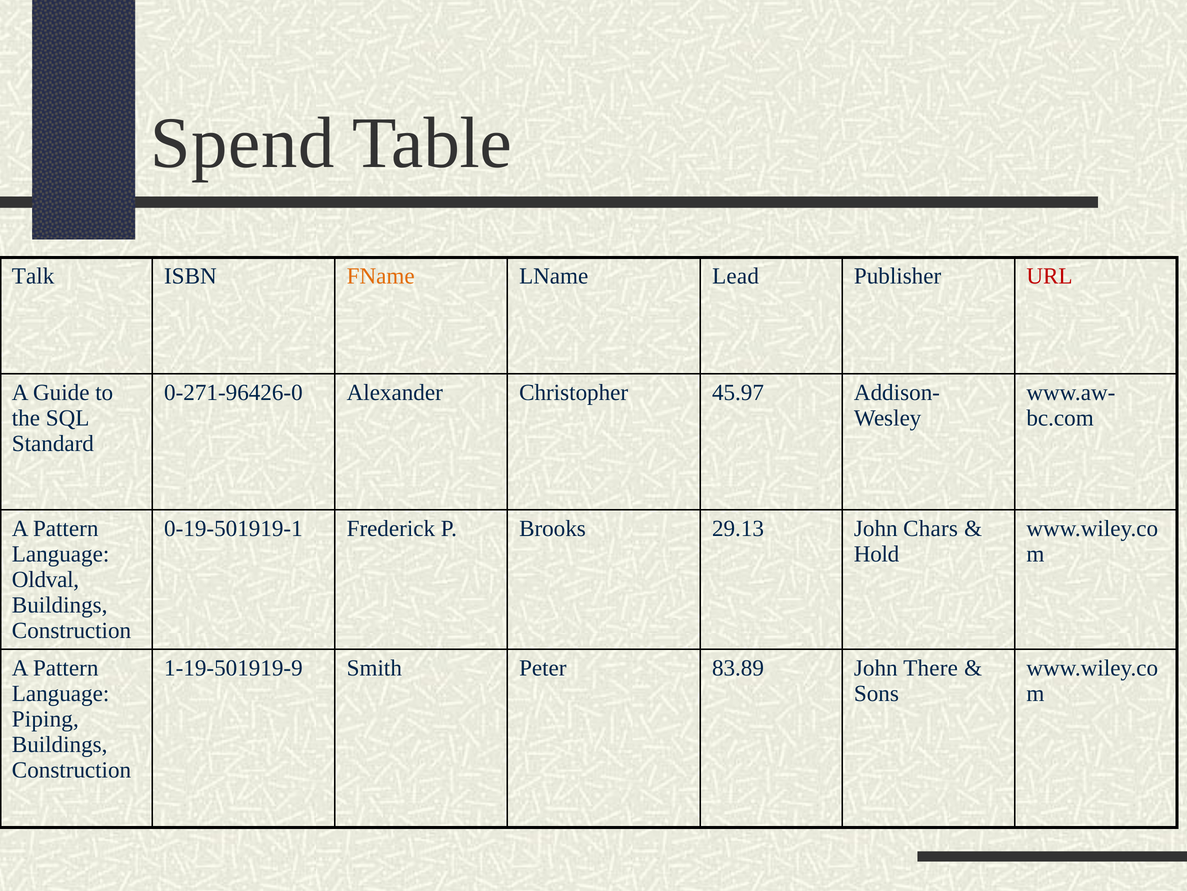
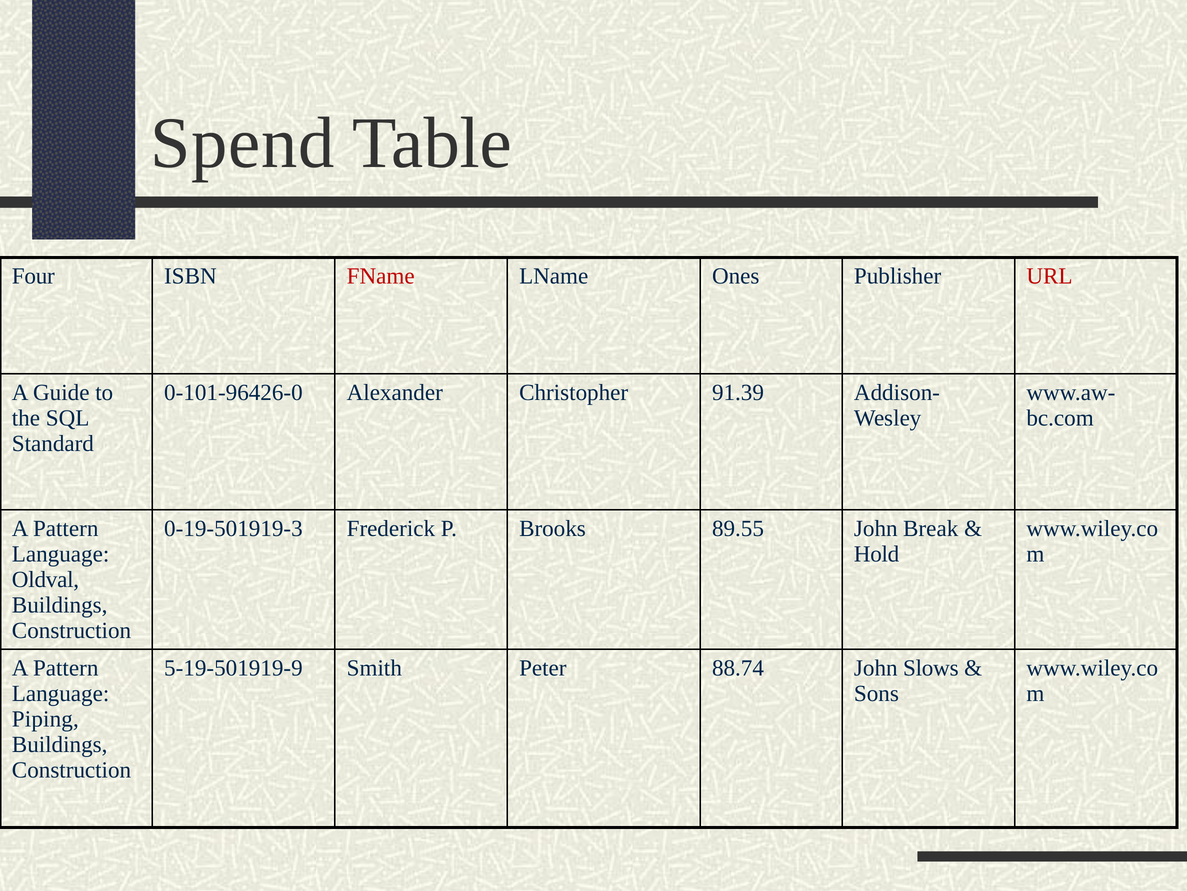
Talk: Talk -> Four (33, 276)
FName colour: orange -> red (381, 276)
Lead: Lead -> Ones (736, 276)
0-271-96426-0: 0-271-96426-0 -> 0-101-96426-0 (233, 392)
45.97: 45.97 -> 91.39 (738, 392)
0-19-501919-1: 0-19-501919-1 -> 0-19-501919-3 (233, 528)
29.13: 29.13 -> 89.55 (738, 528)
Chars: Chars -> Break (931, 528)
1-19-501919-9: 1-19-501919-9 -> 5-19-501919-9 (233, 668)
83.89: 83.89 -> 88.74 (738, 668)
There: There -> Slows (931, 668)
